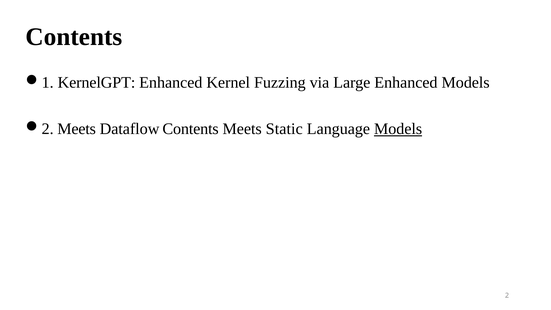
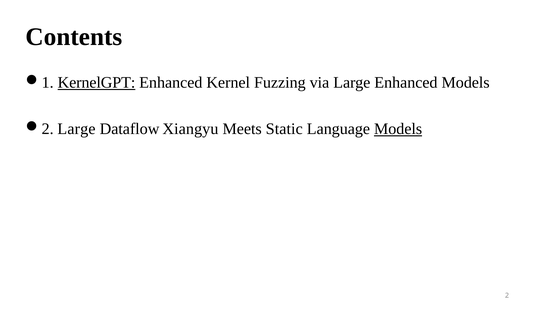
KernelGPT underline: none -> present (96, 83)
Meets: Meets -> Large (76, 129)
Dataflow Contents: Contents -> Xiangyu (190, 129)
